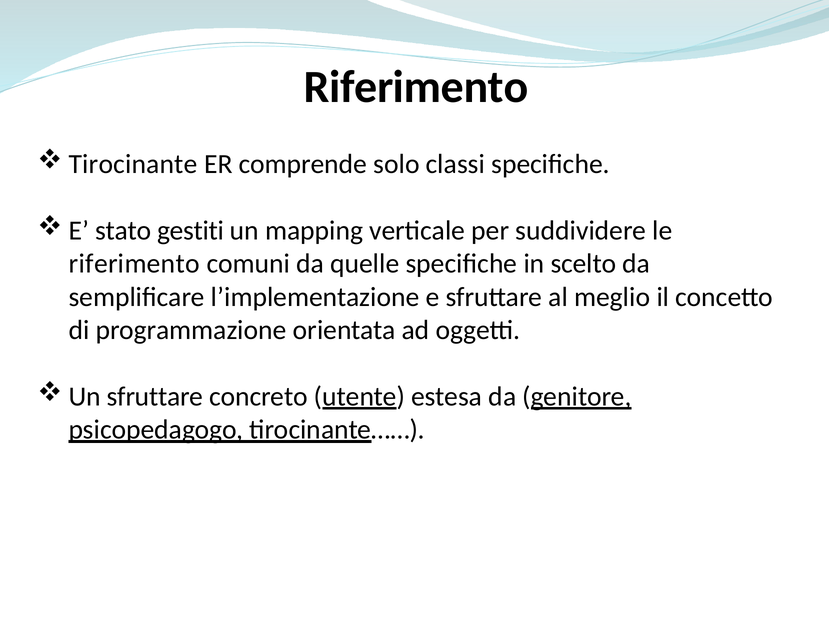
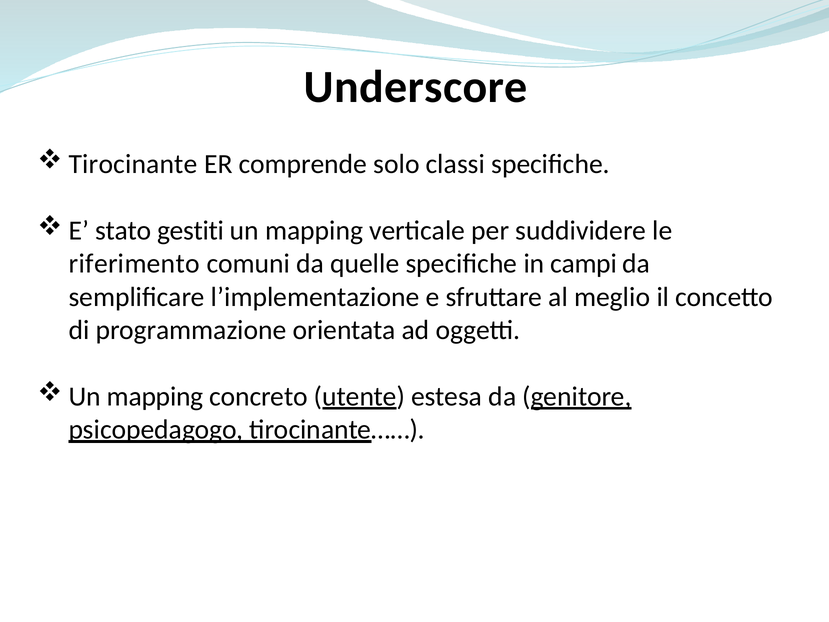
Riferimento: Riferimento -> Underscore (416, 87)
scelto: scelto -> campi (584, 264)
sfruttare: sfruttare -> mapping (155, 396)
